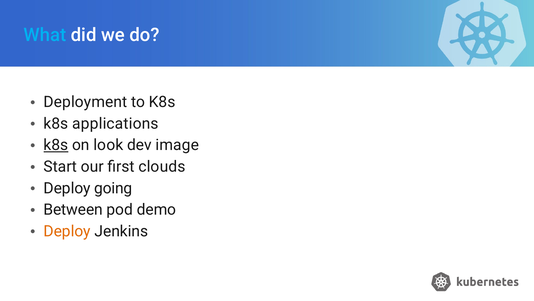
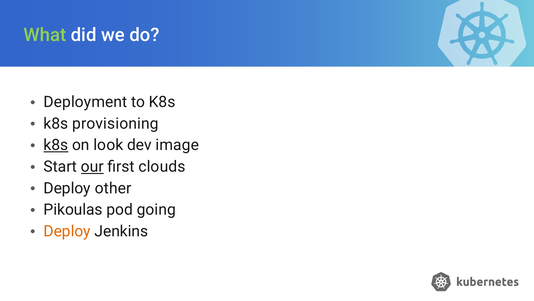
What colour: light blue -> light green (45, 35)
applications: applications -> provisioning (115, 123)
our underline: none -> present (92, 166)
going: going -> other (113, 188)
Between: Between -> Pikoulas (73, 209)
demo: demo -> going (156, 209)
